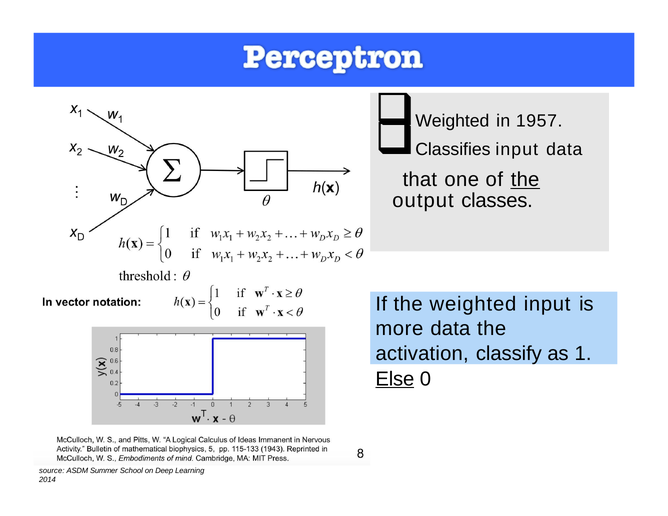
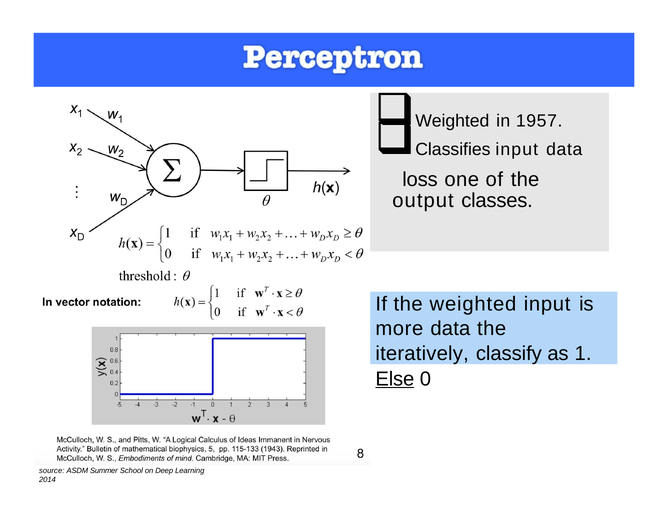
that: that -> loss (420, 180)
the underline: present -> none (525, 180)
activation: activation -> iteratively (422, 354)
